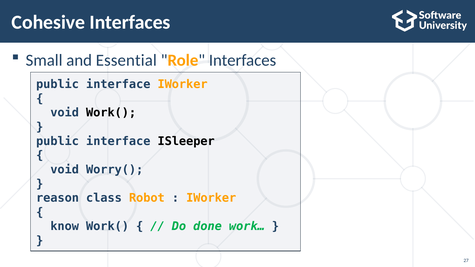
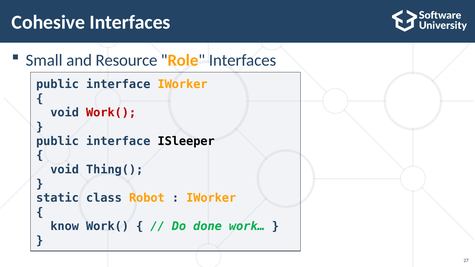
Essential: Essential -> Resource (126, 60)
Work( colour: black -> red (111, 113)
Worry(: Worry( -> Thing( (115, 170)
reason: reason -> static (58, 198)
